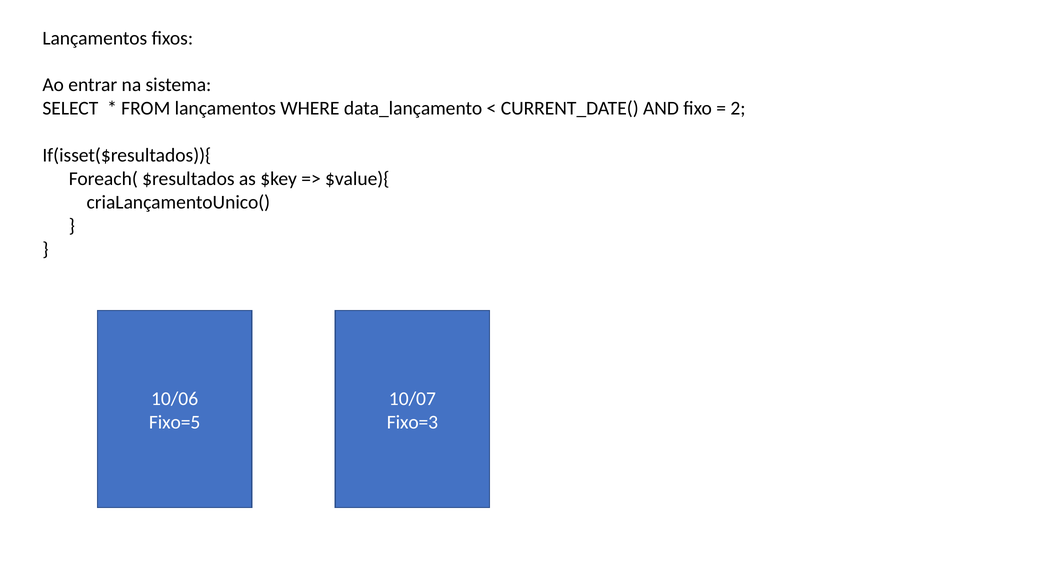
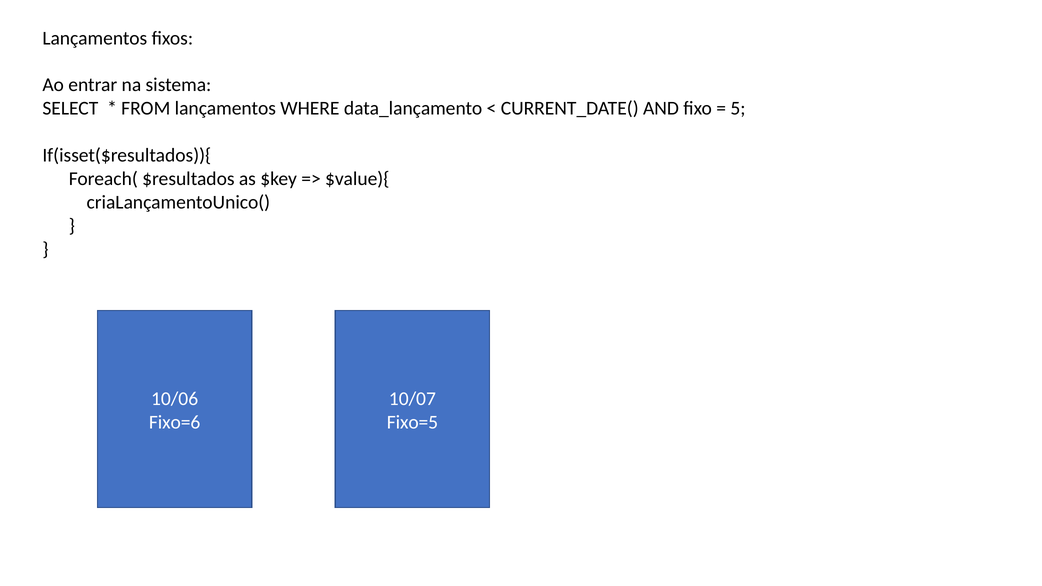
2: 2 -> 5 (738, 108)
Fixo=5: Fixo=5 -> Fixo=6 (175, 422)
Fixo=3: Fixo=3 -> Fixo=5 (412, 422)
